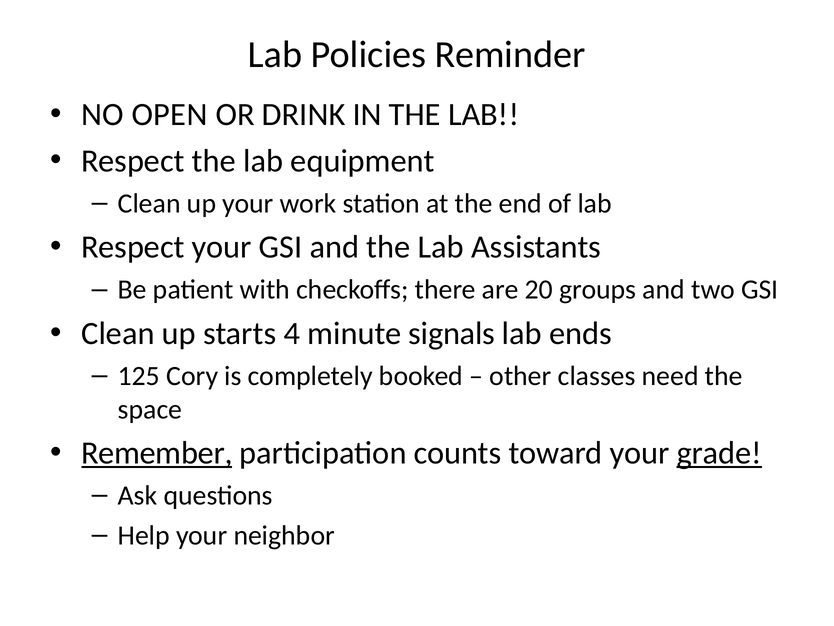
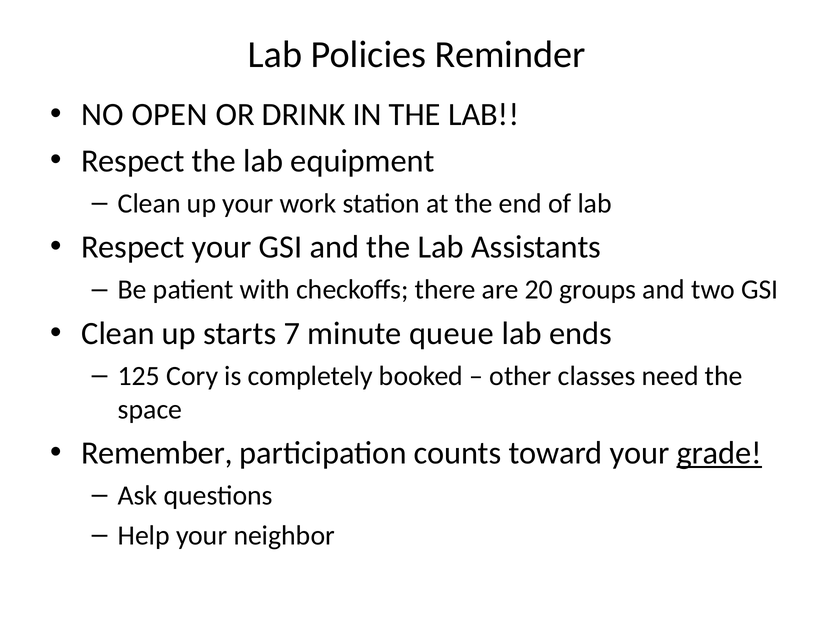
4: 4 -> 7 (292, 333)
signals: signals -> queue (451, 333)
Remember underline: present -> none (157, 453)
